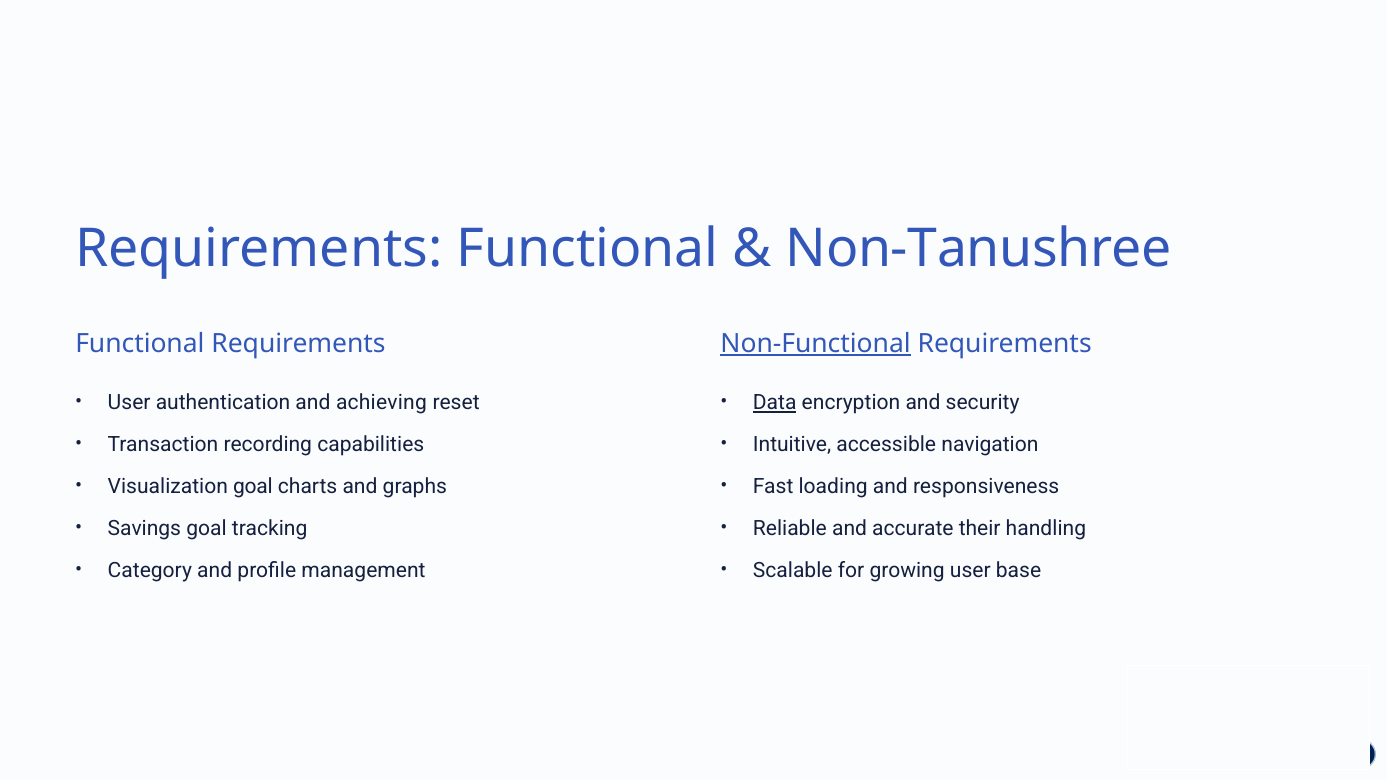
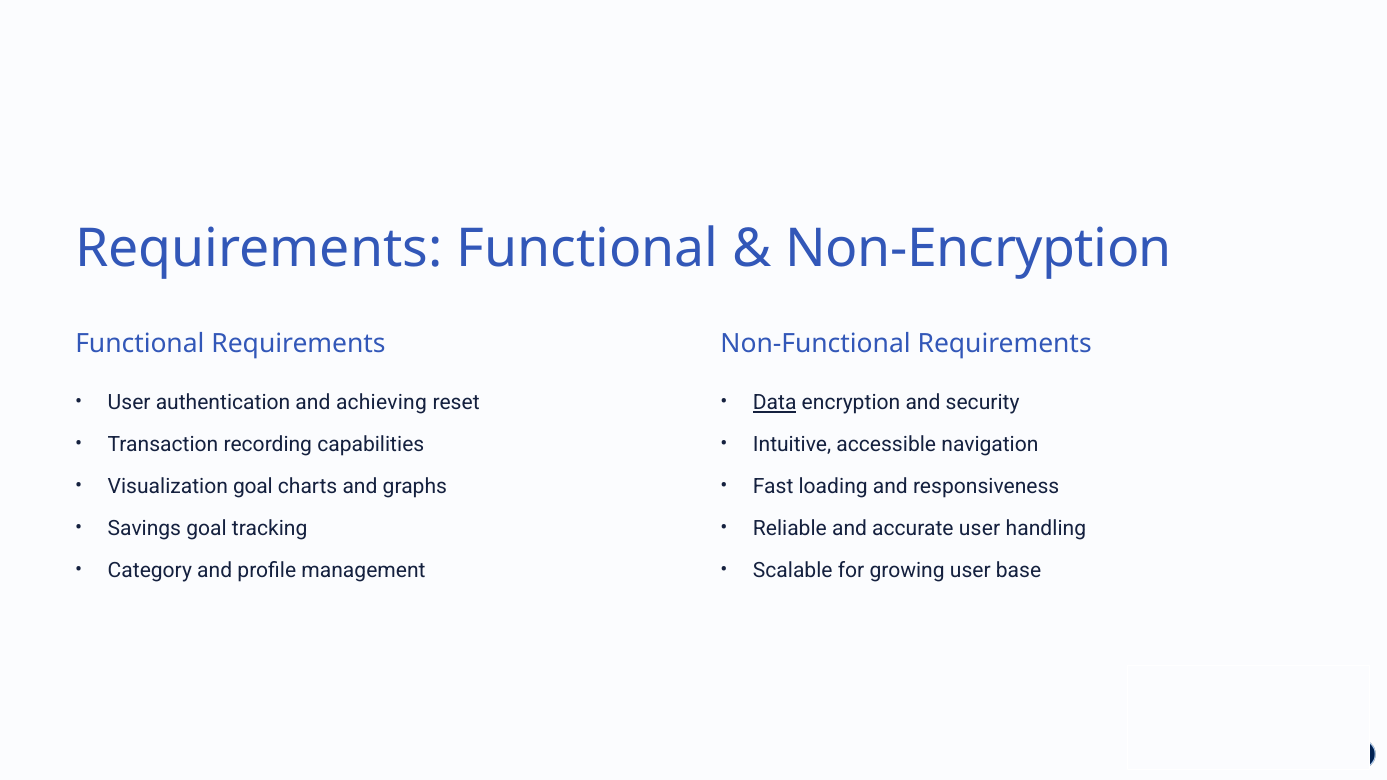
Non-Tanushree: Non-Tanushree -> Non-Encryption (979, 249)
Non-Functional underline: present -> none (816, 344)
accurate their: their -> user (980, 529)
